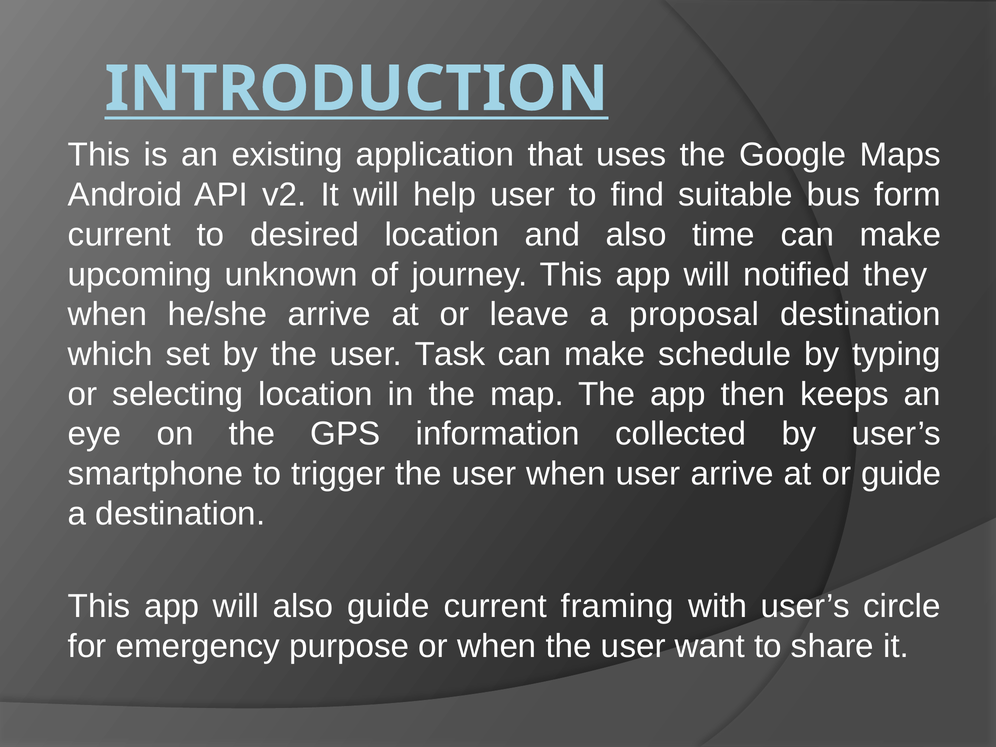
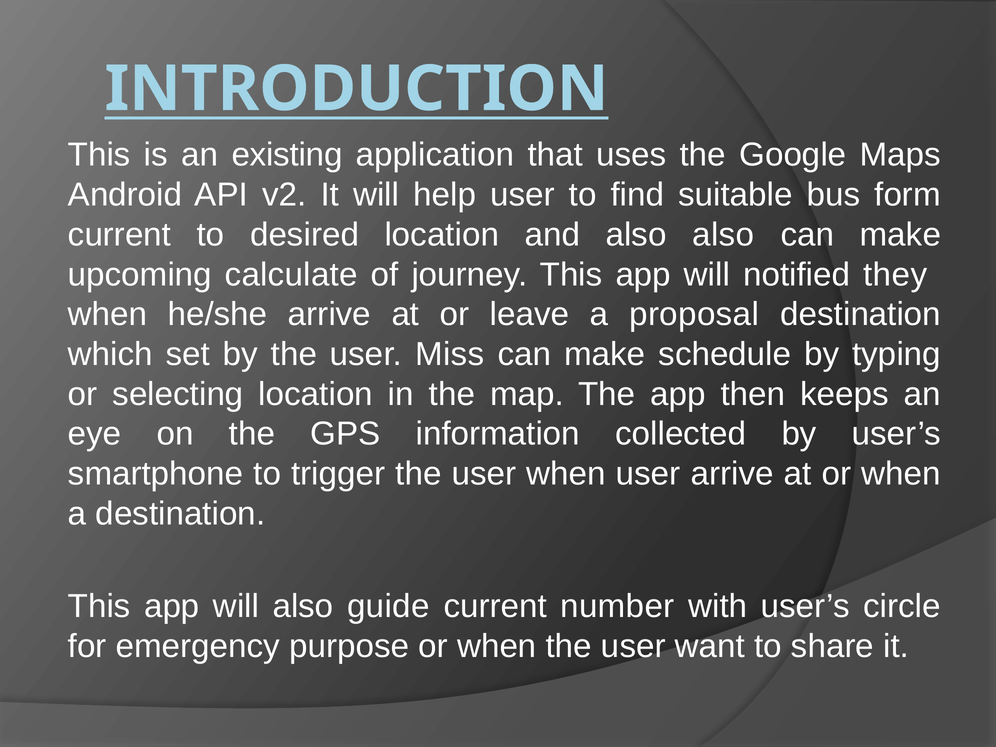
also time: time -> also (723, 235)
unknown: unknown -> calculate (291, 275)
Task: Task -> Miss (450, 354)
at or guide: guide -> when (901, 474)
framing: framing -> number (617, 607)
